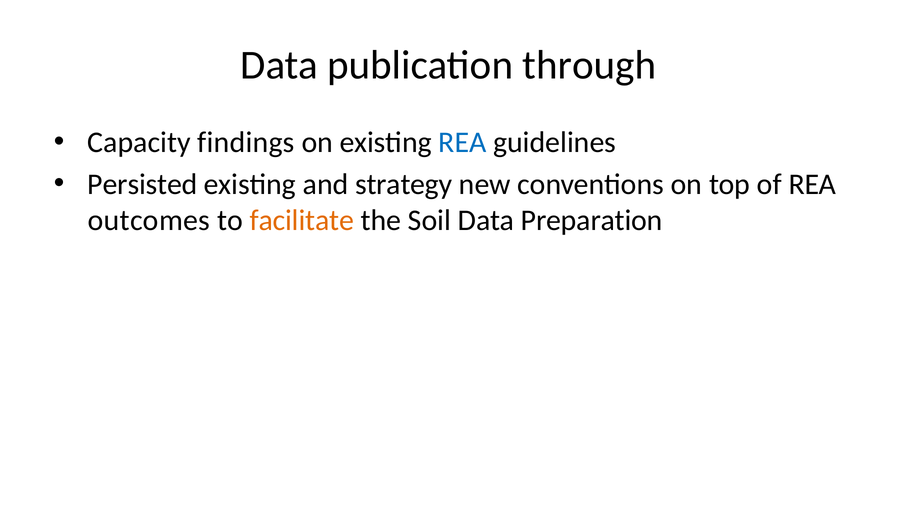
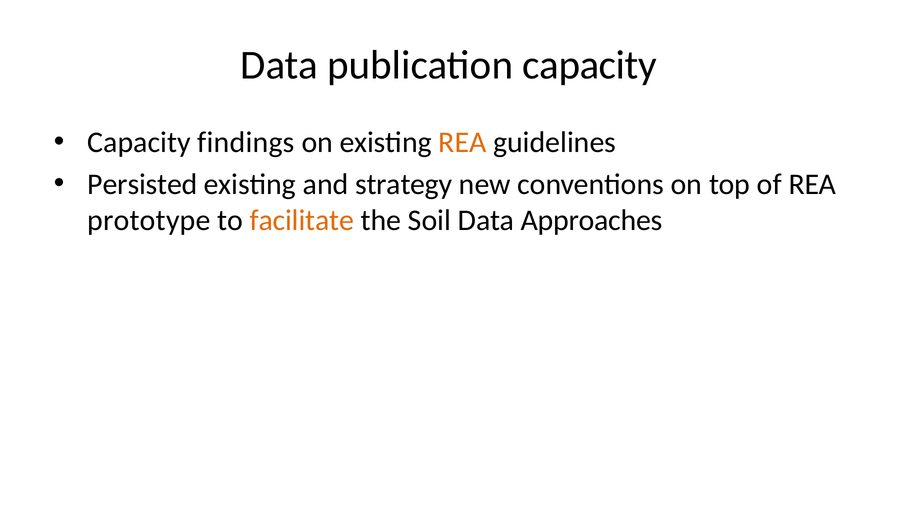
publication through: through -> capacity (590, 65)
REA colour: blue -> orange (462, 142)
outcomes: outcomes -> prototype (149, 220)
Preparation: Preparation -> Approaches (592, 220)
